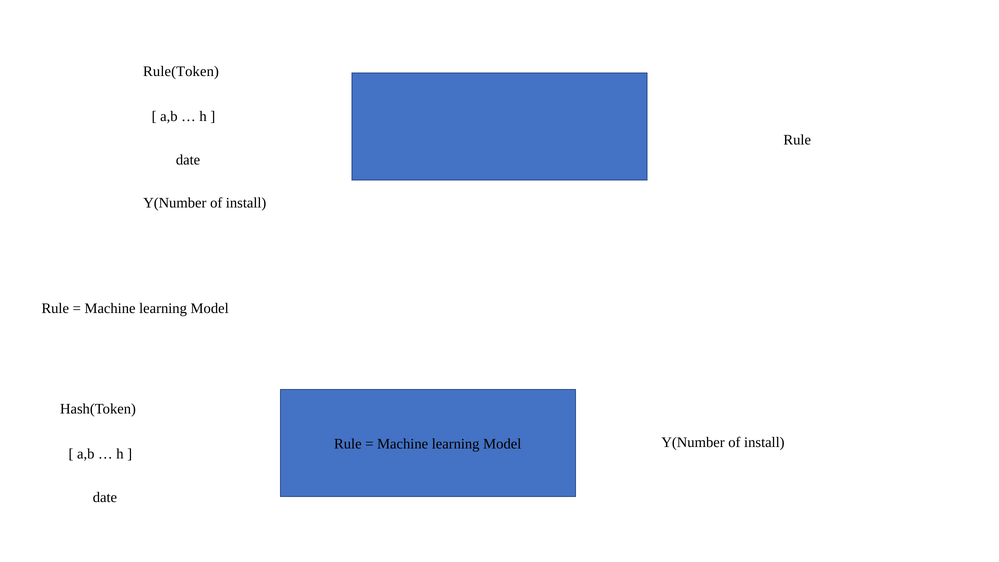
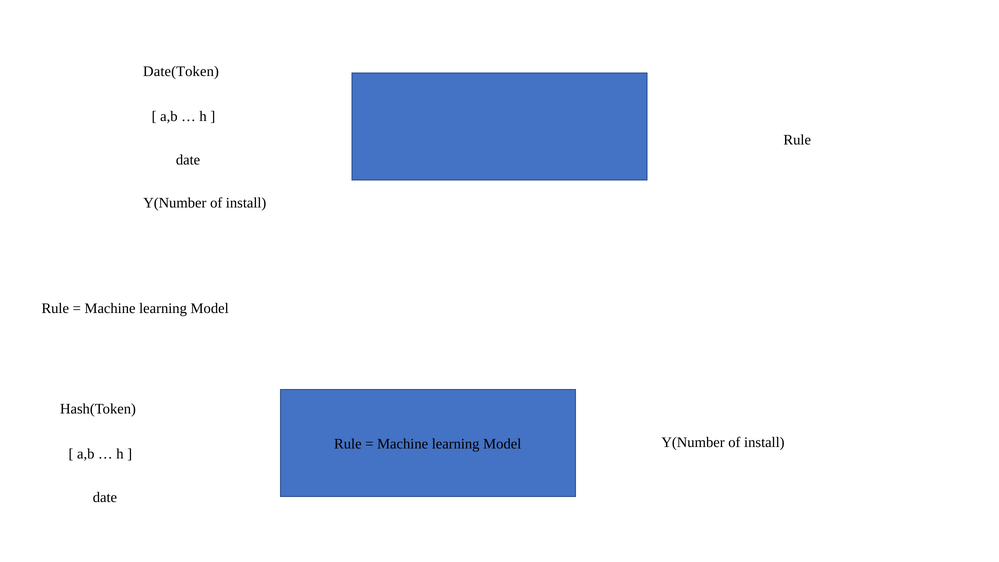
Rule(Token: Rule(Token -> Date(Token (181, 71)
